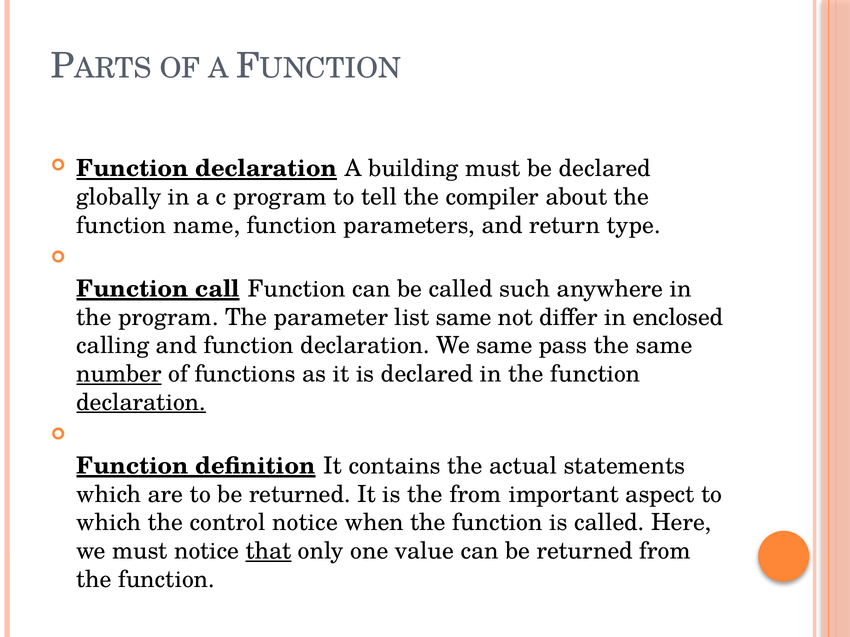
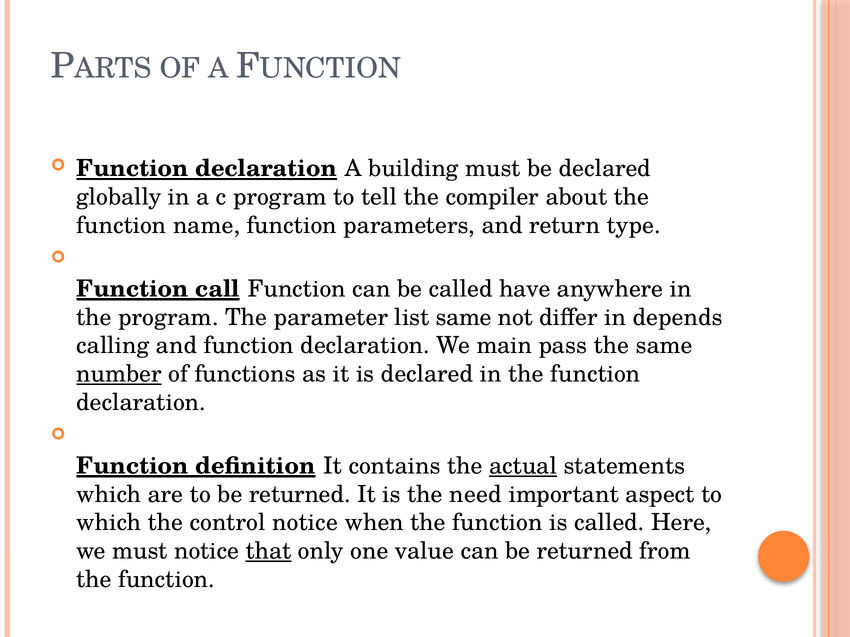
such: such -> have (525, 289)
enclosed: enclosed -> depends (678, 318)
We same: same -> main (504, 346)
declaration underline: present -> none (141, 403)
actual underline: none -> present (523, 466)
the from: from -> need (476, 495)
